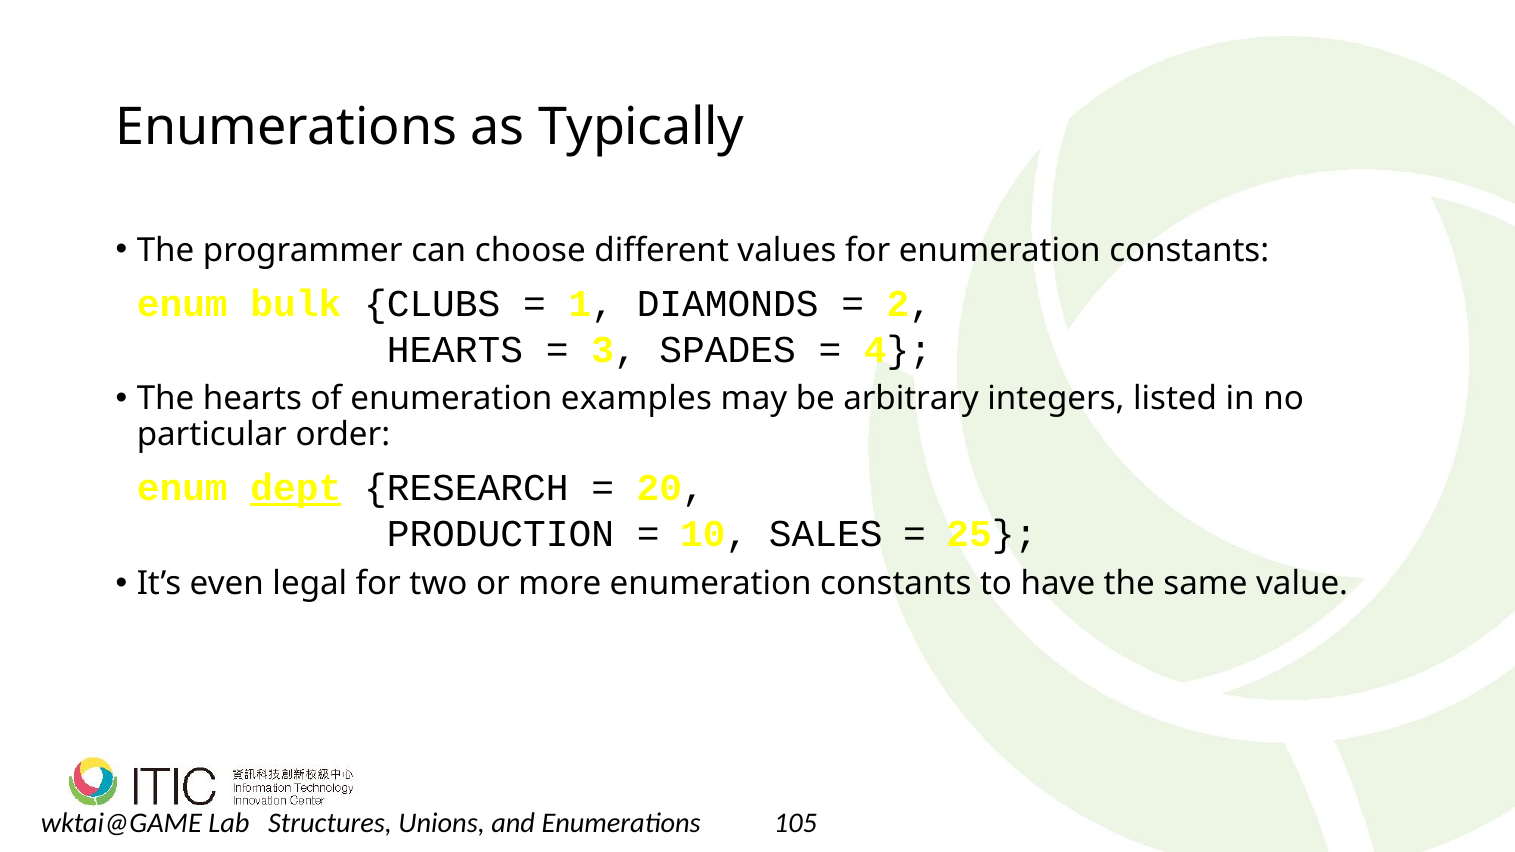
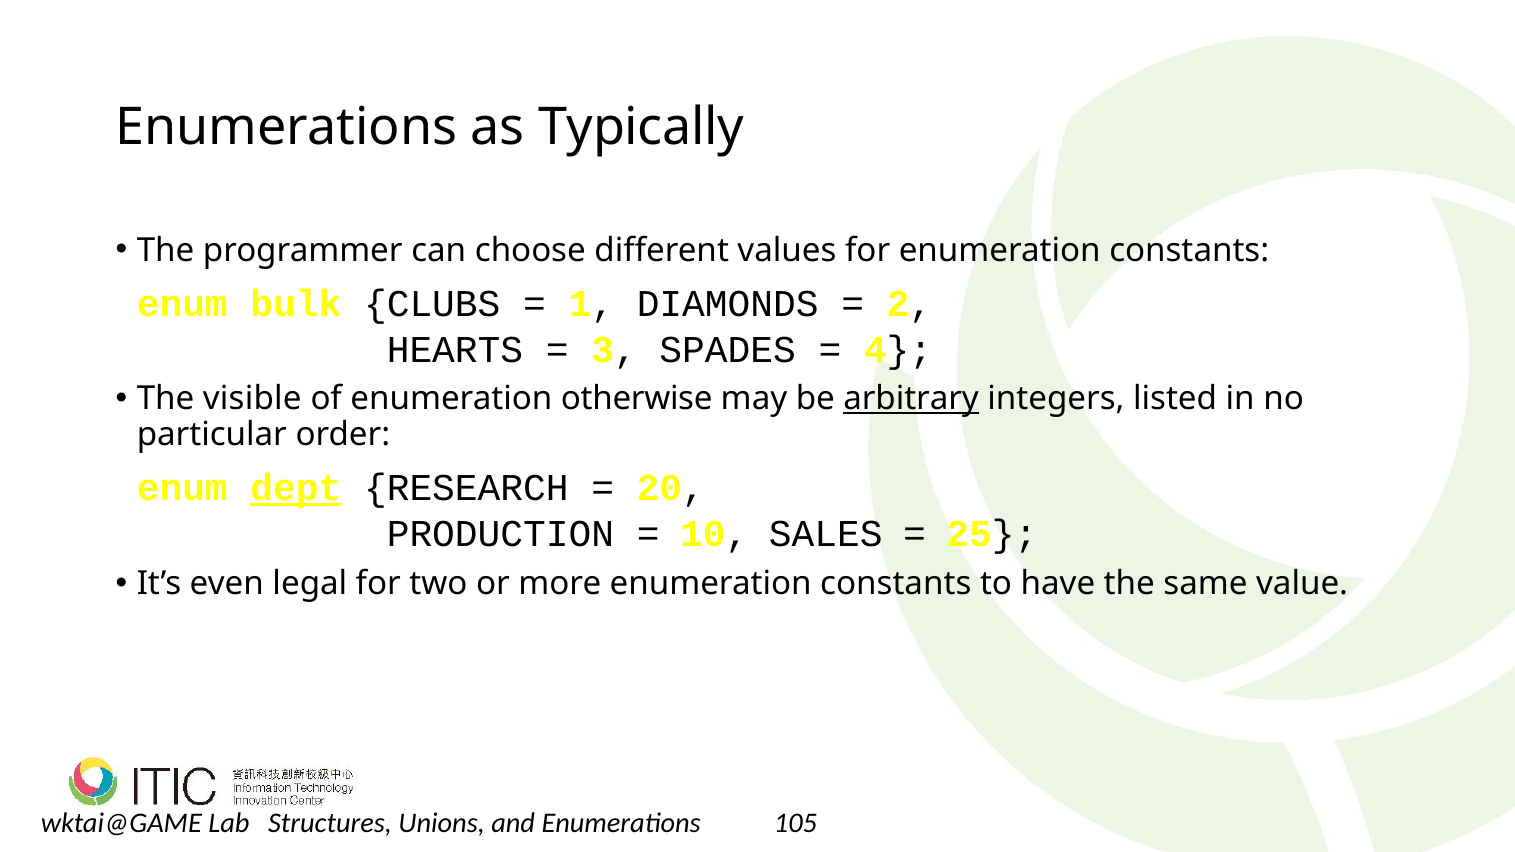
The hearts: hearts -> visible (252, 399)
examples: examples -> otherwise (637, 399)
arbitrary underline: none -> present (911, 399)
